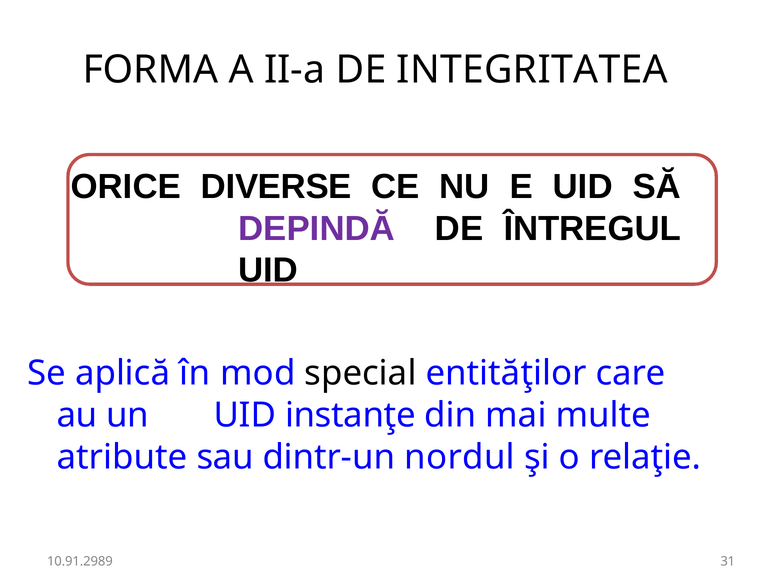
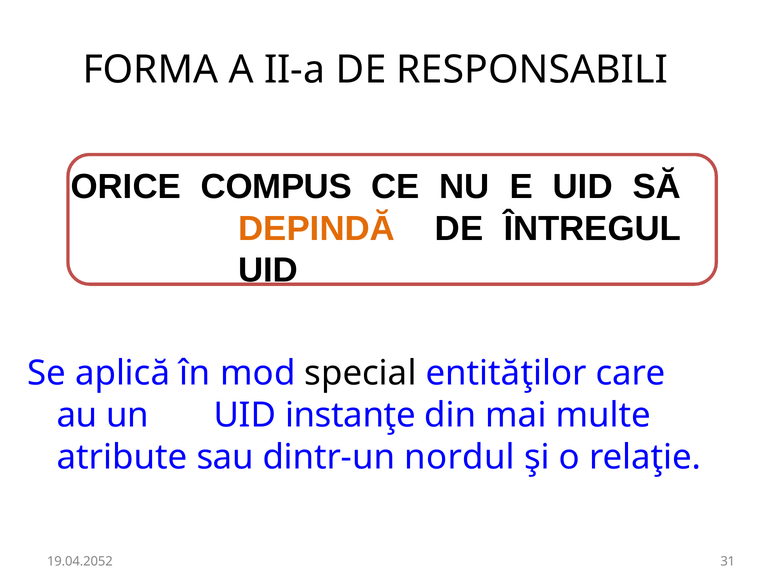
INTEGRITATEA: INTEGRITATEA -> RESPONSABILI (532, 70)
DIVERSE: DIVERSE -> COMPUS (276, 187)
DEPINDĂ colour: purple -> orange (317, 229)
10.91.2989: 10.91.2989 -> 19.04.2052 (80, 561)
